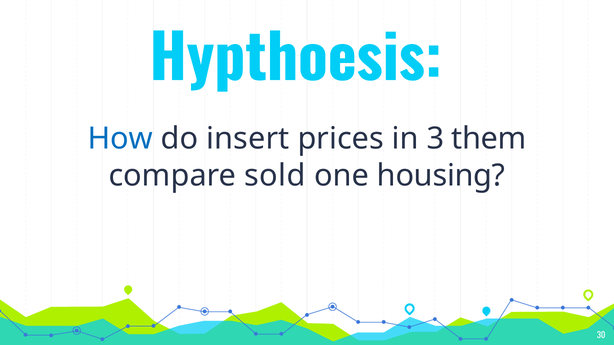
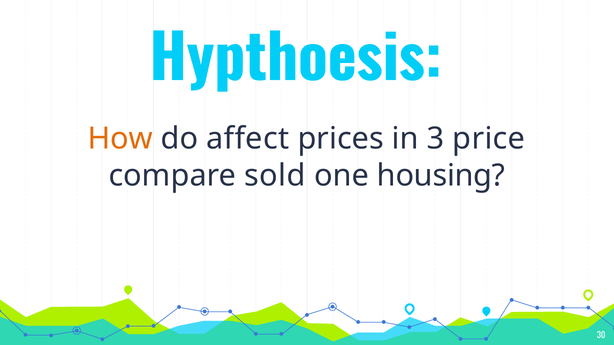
How colour: blue -> orange (120, 139)
insert: insert -> affect (248, 139)
them: them -> price (489, 139)
